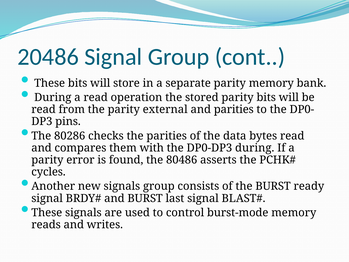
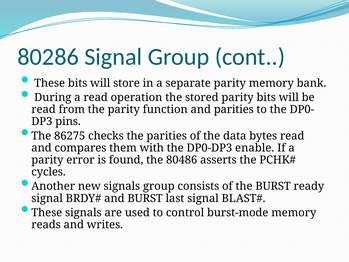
20486: 20486 -> 80286 (48, 57)
external: external -> function (165, 109)
80286: 80286 -> 86275 (70, 136)
DP0-DP3 during: during -> enable (255, 148)
